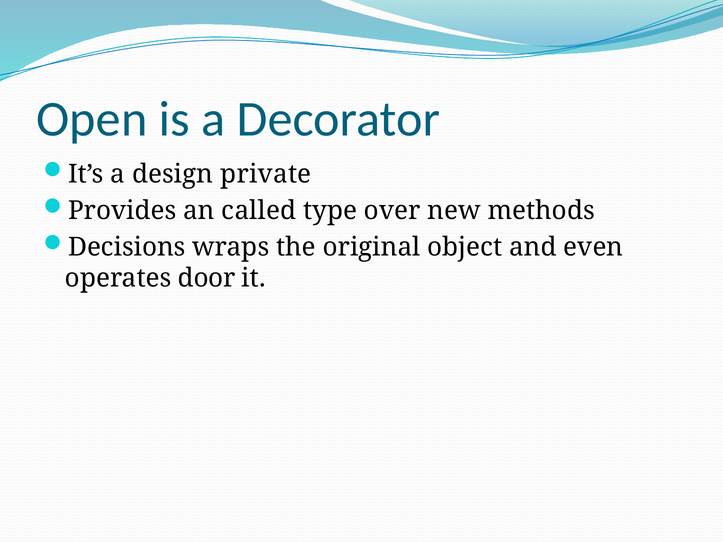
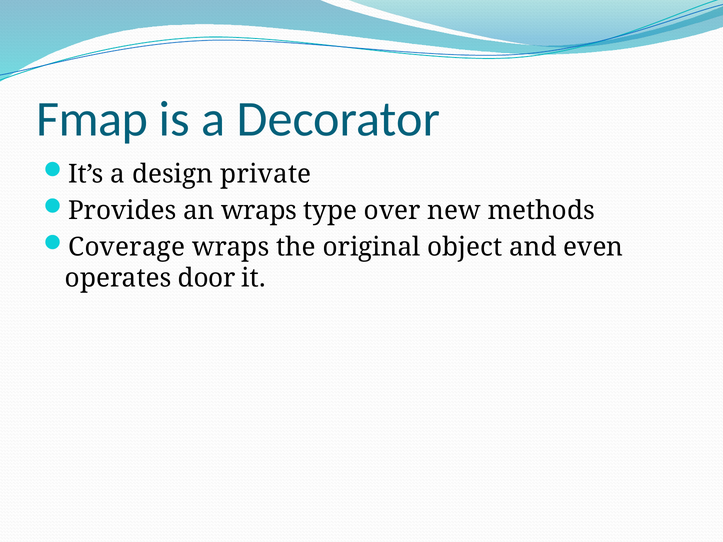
Open: Open -> Fmap (92, 119)
an called: called -> wraps (259, 211)
Decisions: Decisions -> Coverage (127, 247)
